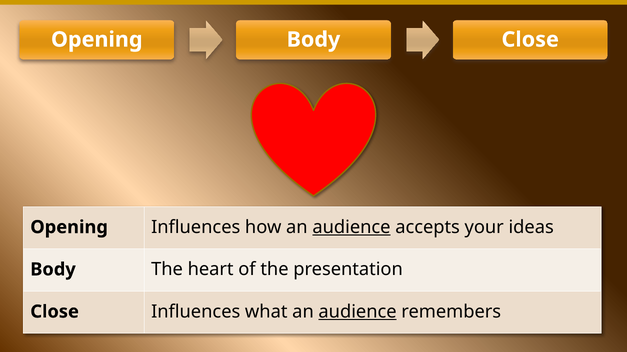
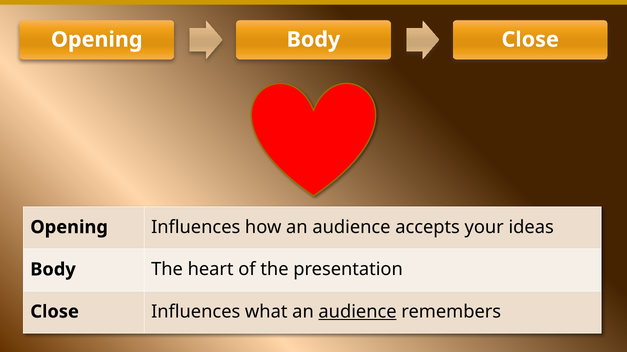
audience underline: present -> none (351, 228)
